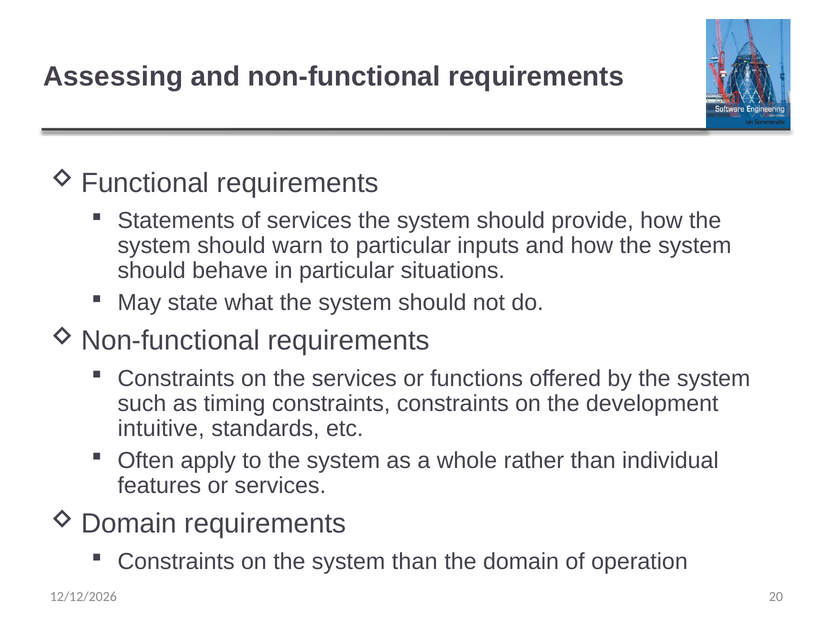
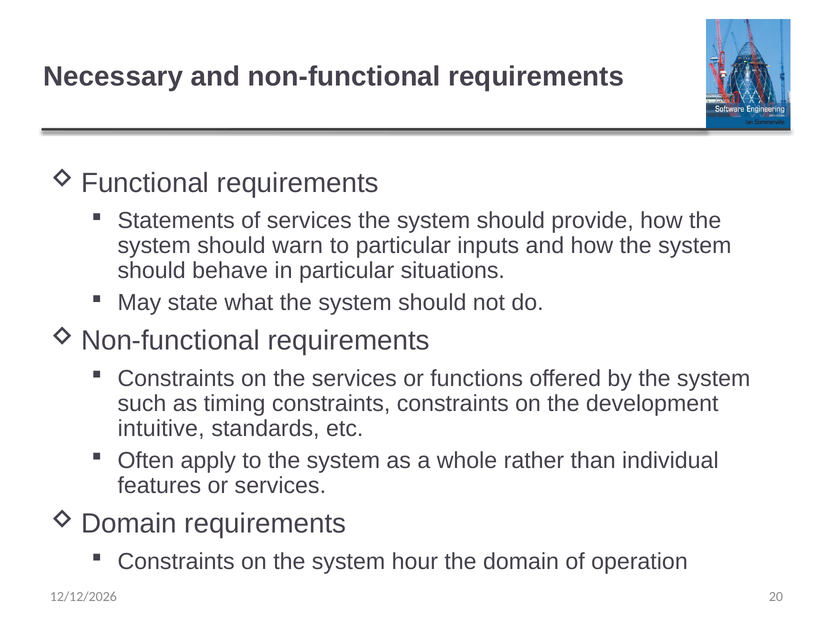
Assessing: Assessing -> Necessary (113, 77)
system than: than -> hour (415, 561)
